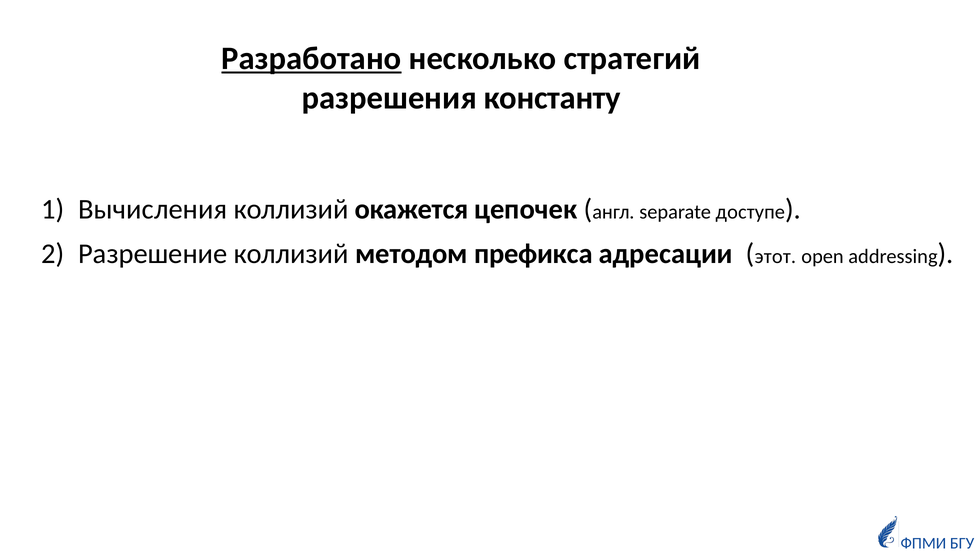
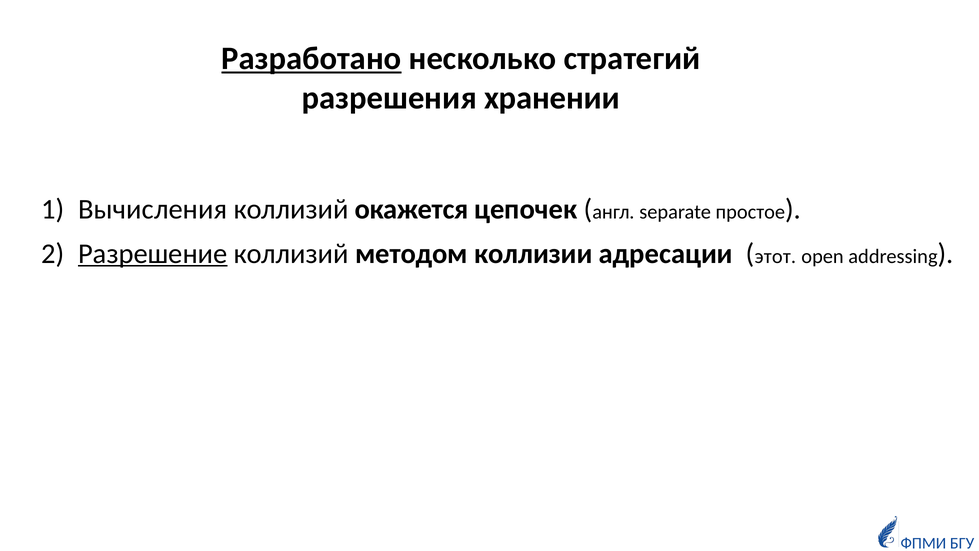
константу: константу -> хранении (552, 98)
доступе: доступе -> простое (750, 212)
Разрешение underline: none -> present (153, 253)
префикса: префикса -> коллизии (533, 253)
